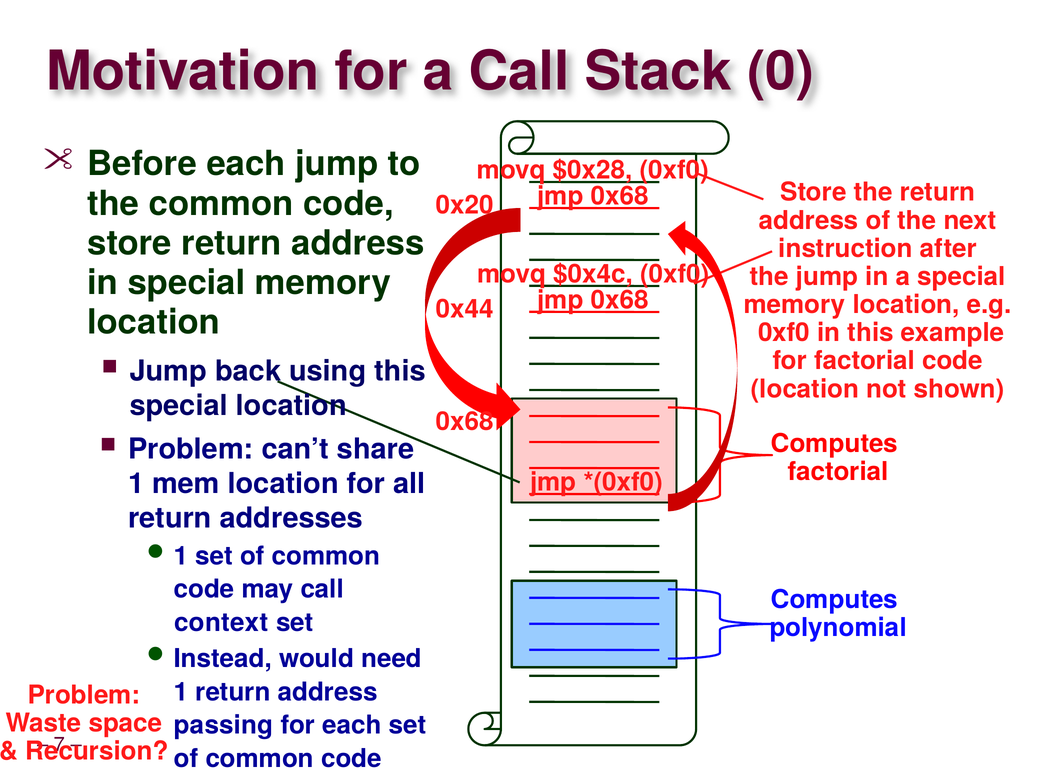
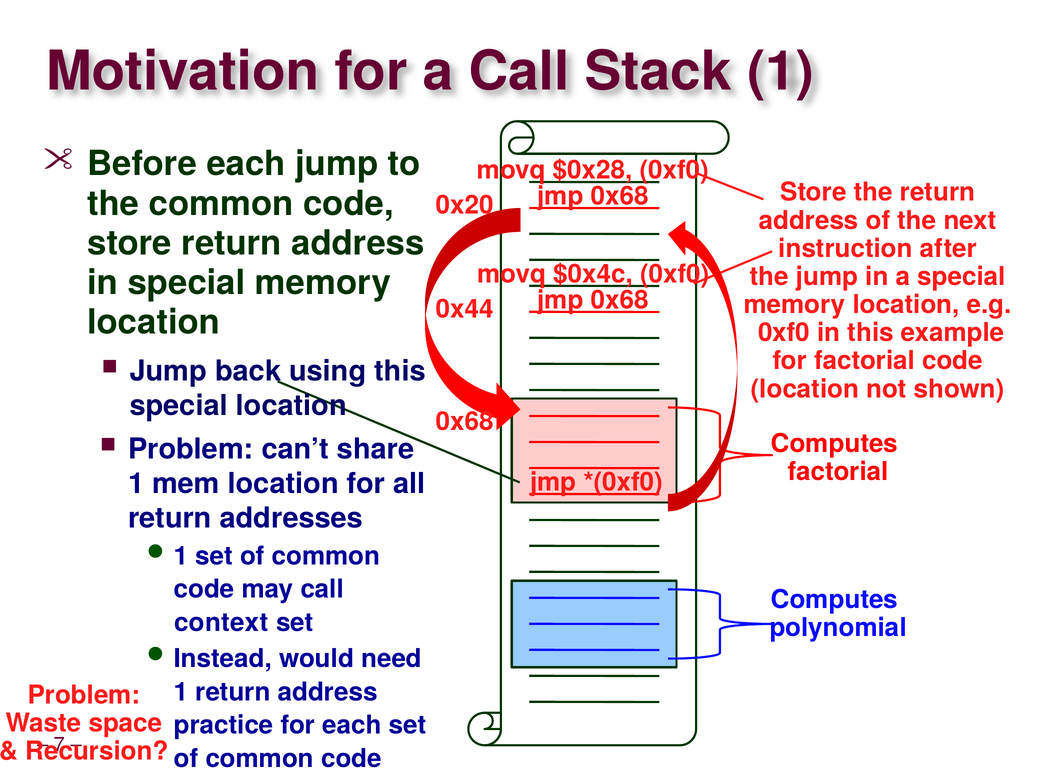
Stack 0: 0 -> 1 (781, 72)
passing: passing -> practice (224, 726)
